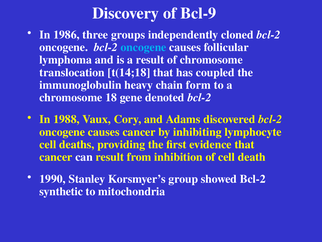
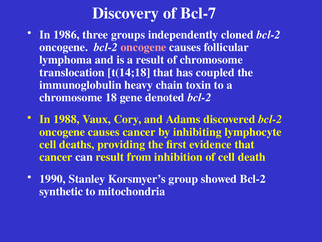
Bcl-9: Bcl-9 -> Bcl-7 (198, 13)
oncogene colour: light blue -> pink (144, 47)
form: form -> toxin (198, 85)
